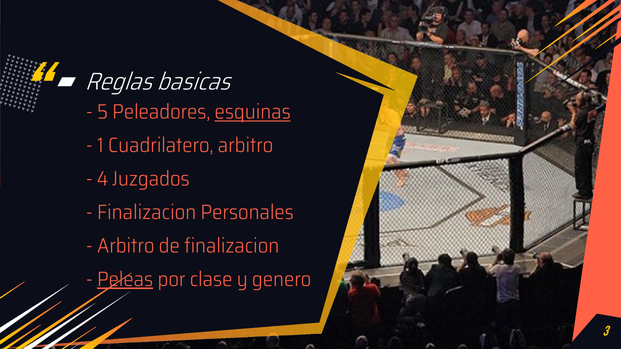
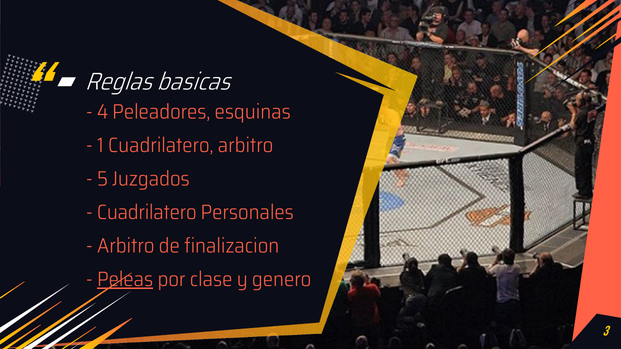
5: 5 -> 4 (103, 112)
esquinas underline: present -> none (253, 112)
4: 4 -> 5 (103, 179)
Finalizacion: Finalizacion -> Cuadrilatero (147, 213)
